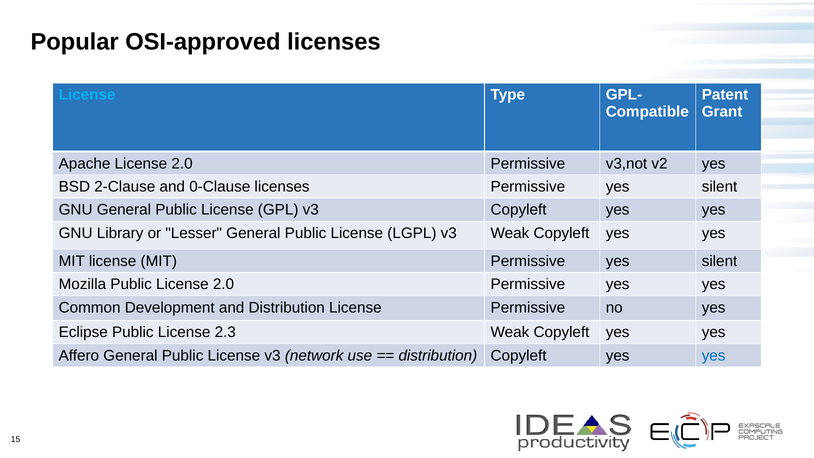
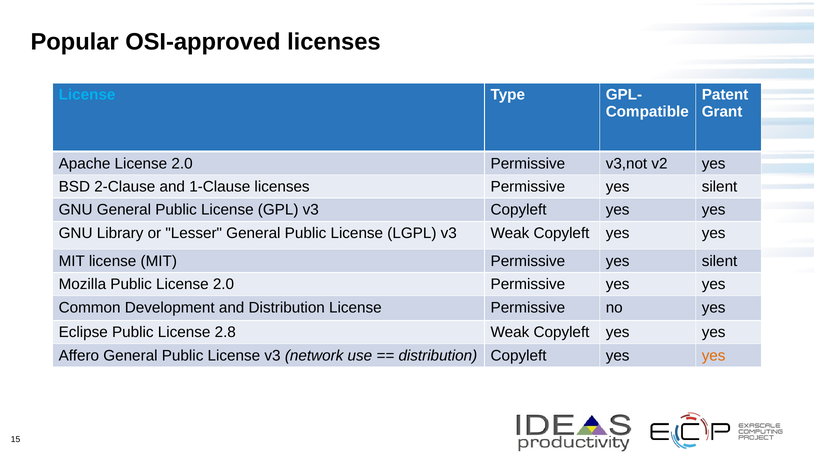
0-Clause: 0-Clause -> 1-Clause (220, 187)
2.3: 2.3 -> 2.8 (225, 332)
yes colour: blue -> orange (714, 355)
